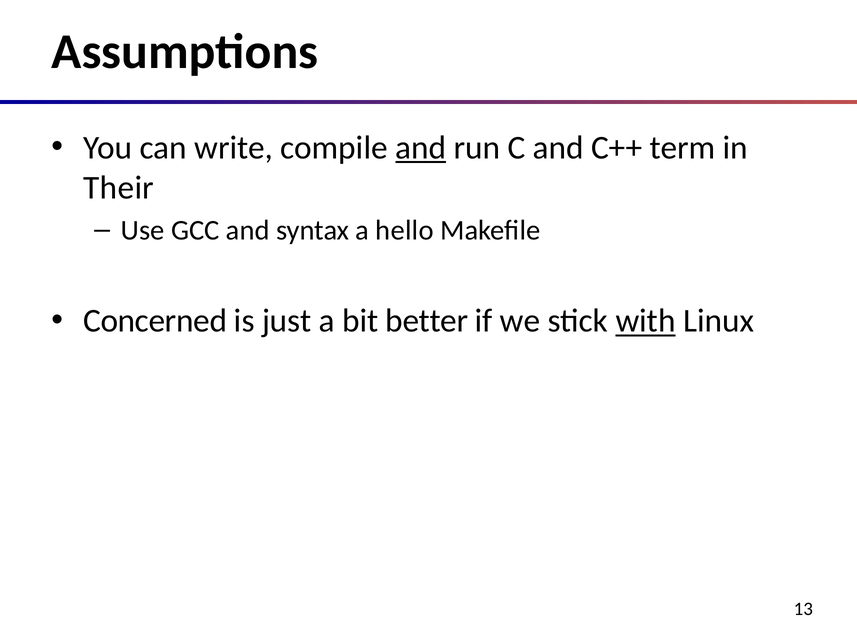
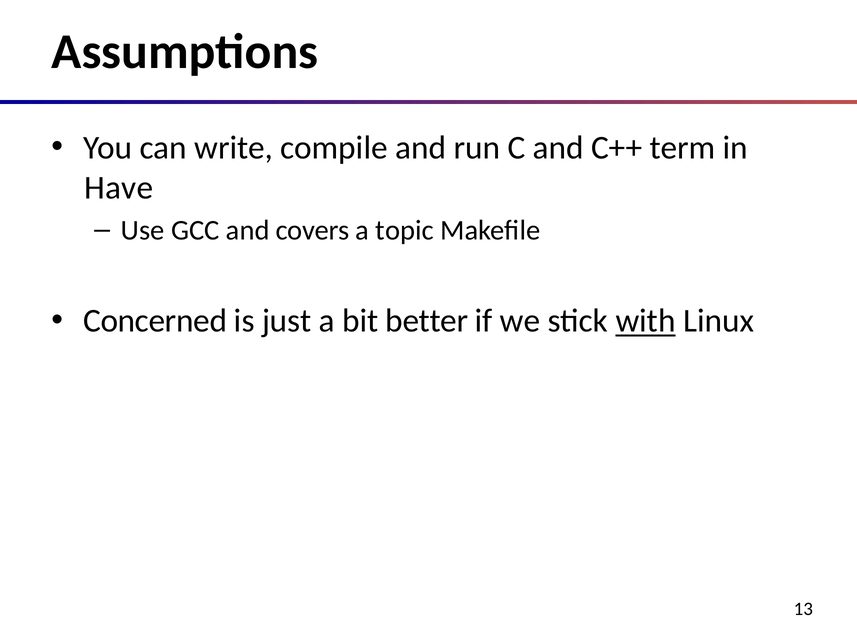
and underline: present -> none (421, 148)
Their: Their -> Have (119, 188)
syntax: syntax -> covers (313, 230)
hello: hello -> topic (405, 230)
